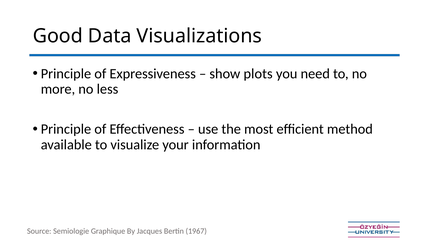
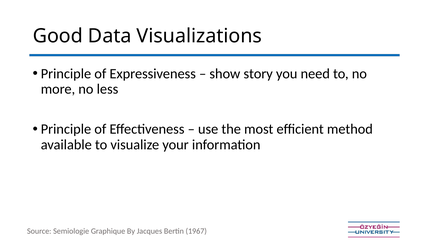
plots: plots -> story (258, 73)
